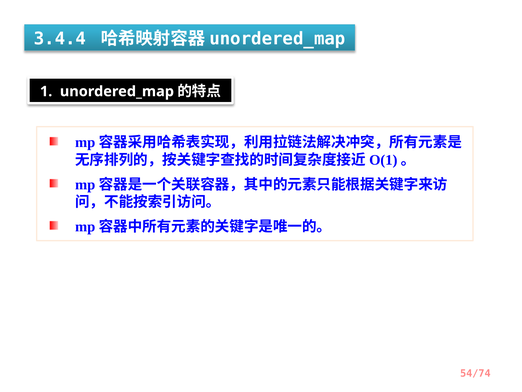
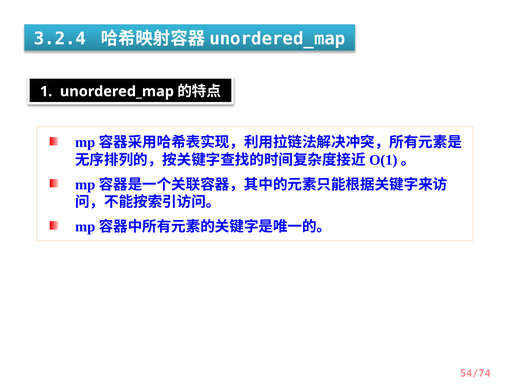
3.4.4: 3.4.4 -> 3.2.4 (60, 39)
